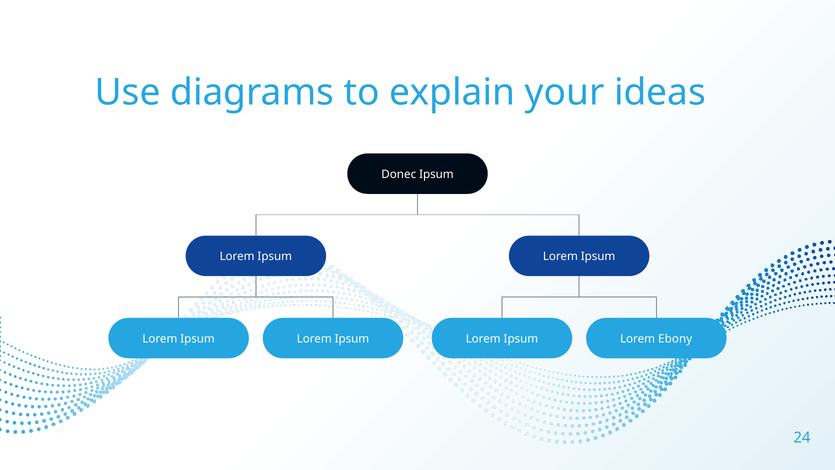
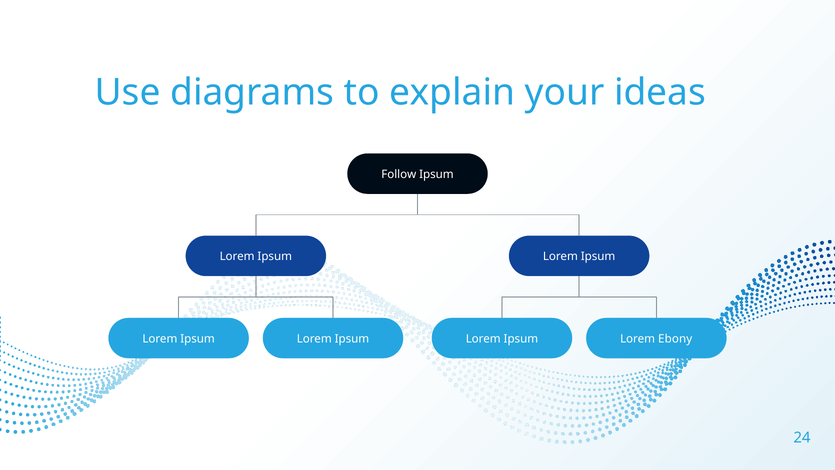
Donec: Donec -> Follow (399, 174)
